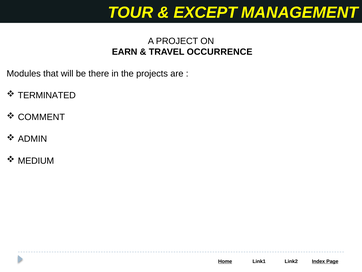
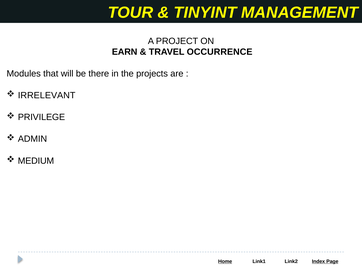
EXCEPT: EXCEPT -> TINYINT (205, 13)
TERMINATED: TERMINATED -> IRRELEVANT (47, 95)
COMMENT: COMMENT -> PRIVILEGE (41, 117)
